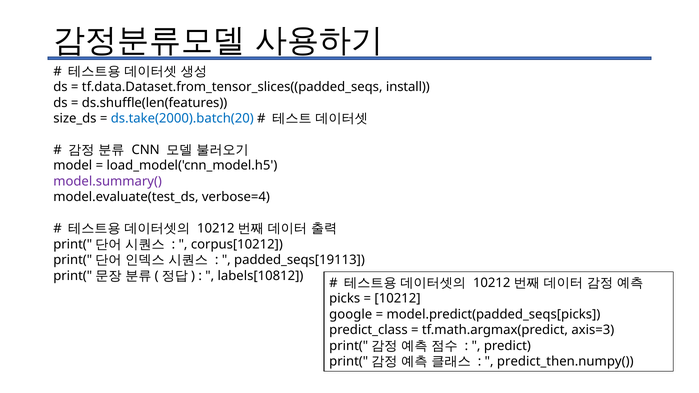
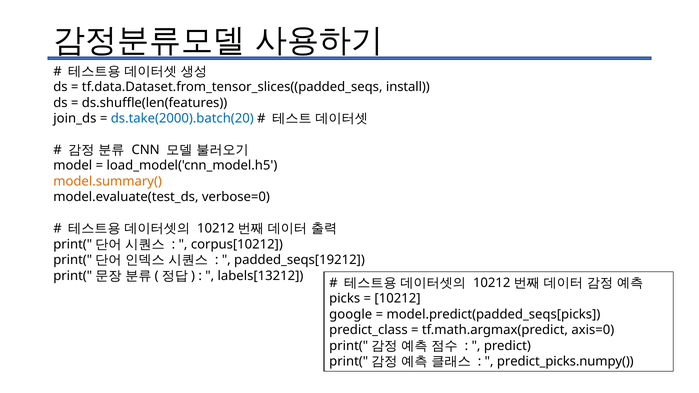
size_ds: size_ds -> join_ds (75, 119)
model.summary( colour: purple -> orange (108, 181)
verbose=4: verbose=4 -> verbose=0 (236, 197)
padded_seqs[19113: padded_seqs[19113 -> padded_seqs[19212 (299, 260)
labels[10812: labels[10812 -> labels[13212 (260, 276)
axis=3: axis=3 -> axis=0 (593, 330)
predict_then.numpy(: predict_then.numpy( -> predict_picks.numpy( (565, 362)
